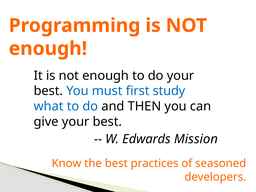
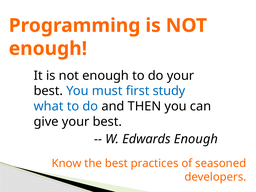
Edwards Mission: Mission -> Enough (196, 139)
